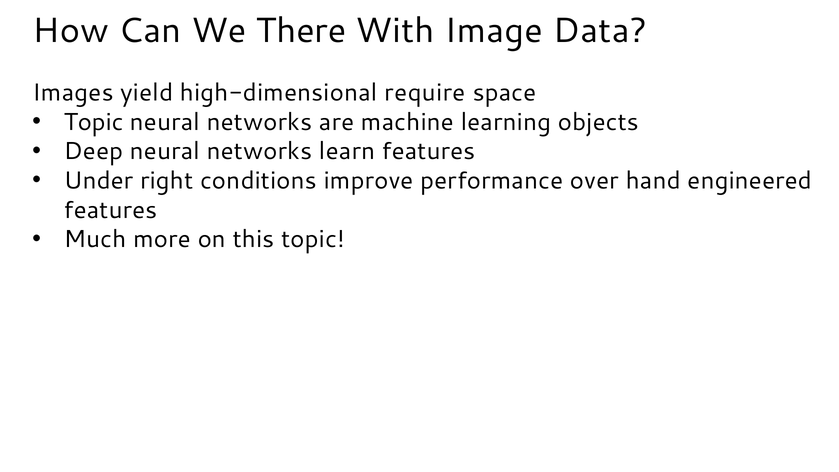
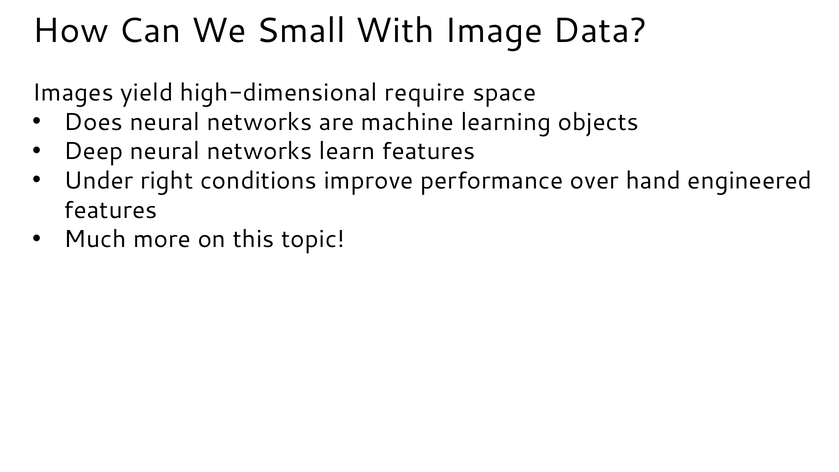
There: There -> Small (301, 31)
Topic: Topic -> Does (93, 122)
